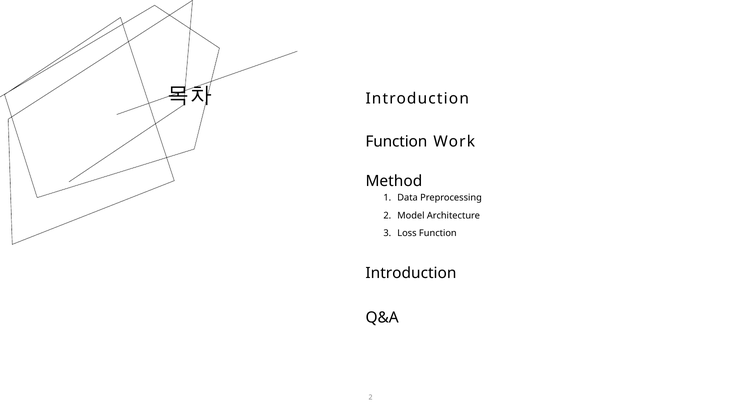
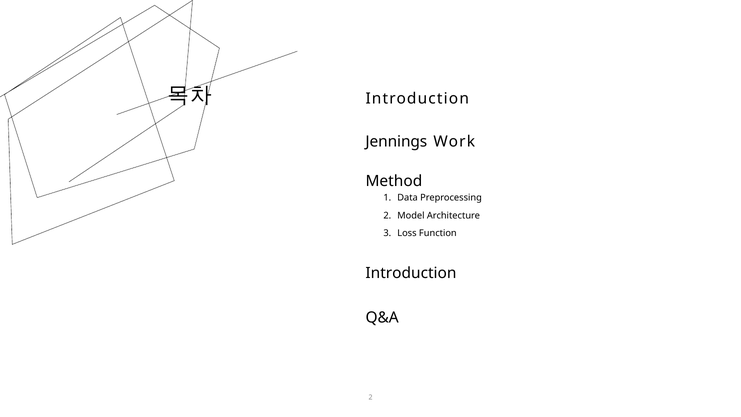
Function: Function -> Jennings (396, 142)
